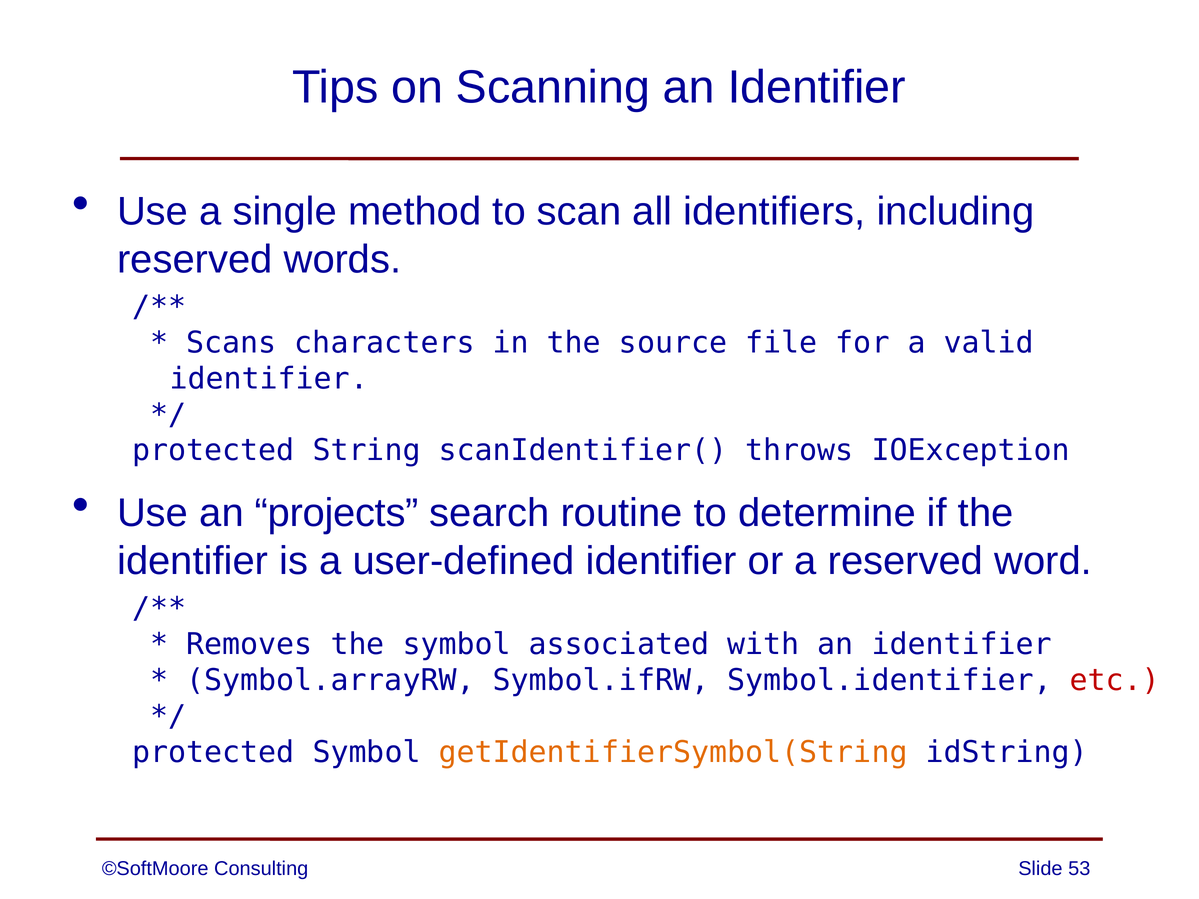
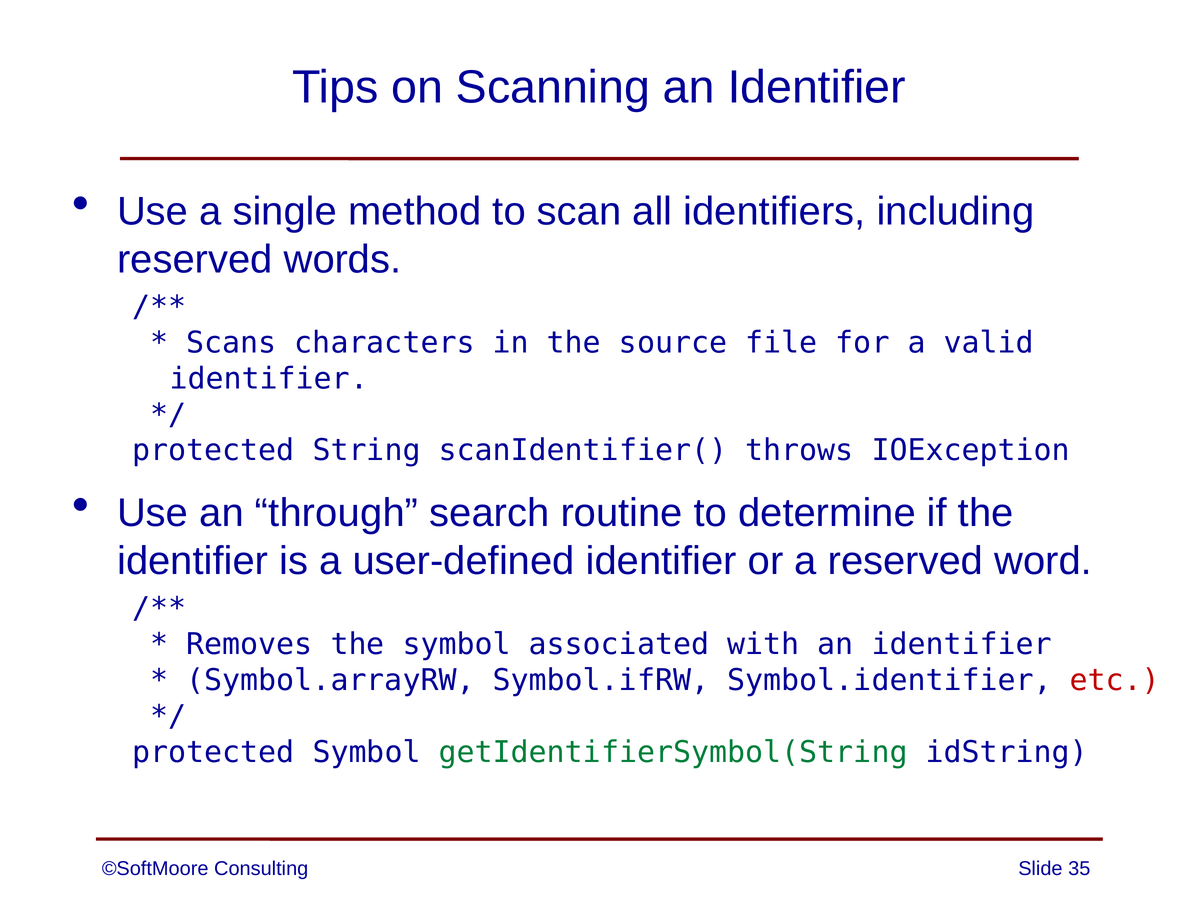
projects: projects -> through (337, 513)
getIdentifierSymbol(String colour: orange -> green (673, 752)
53: 53 -> 35 (1079, 869)
